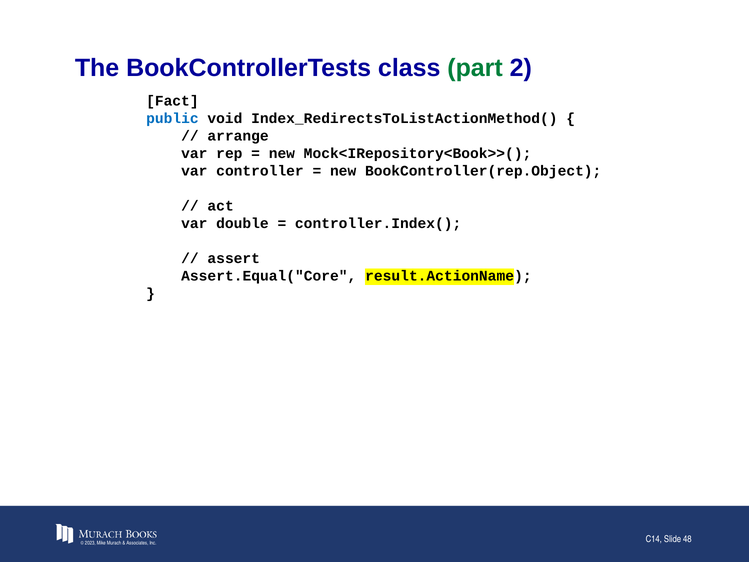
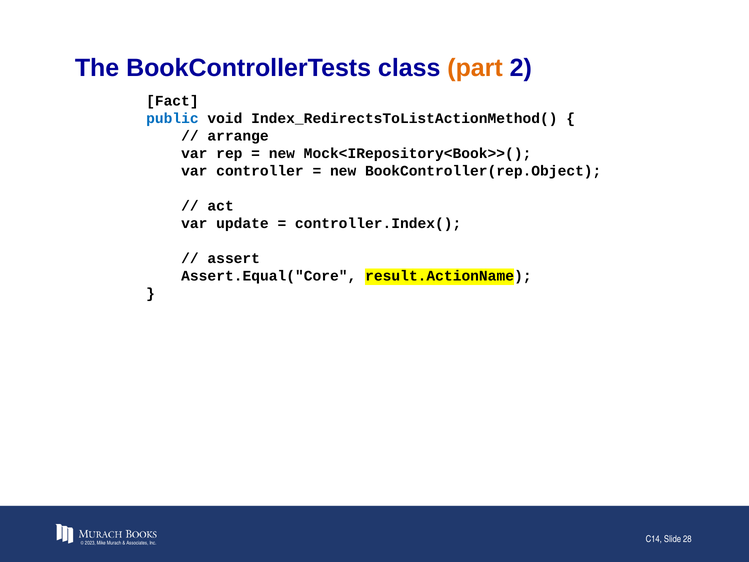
part colour: green -> orange (475, 68)
double: double -> update (242, 223)
48: 48 -> 28 (687, 539)
